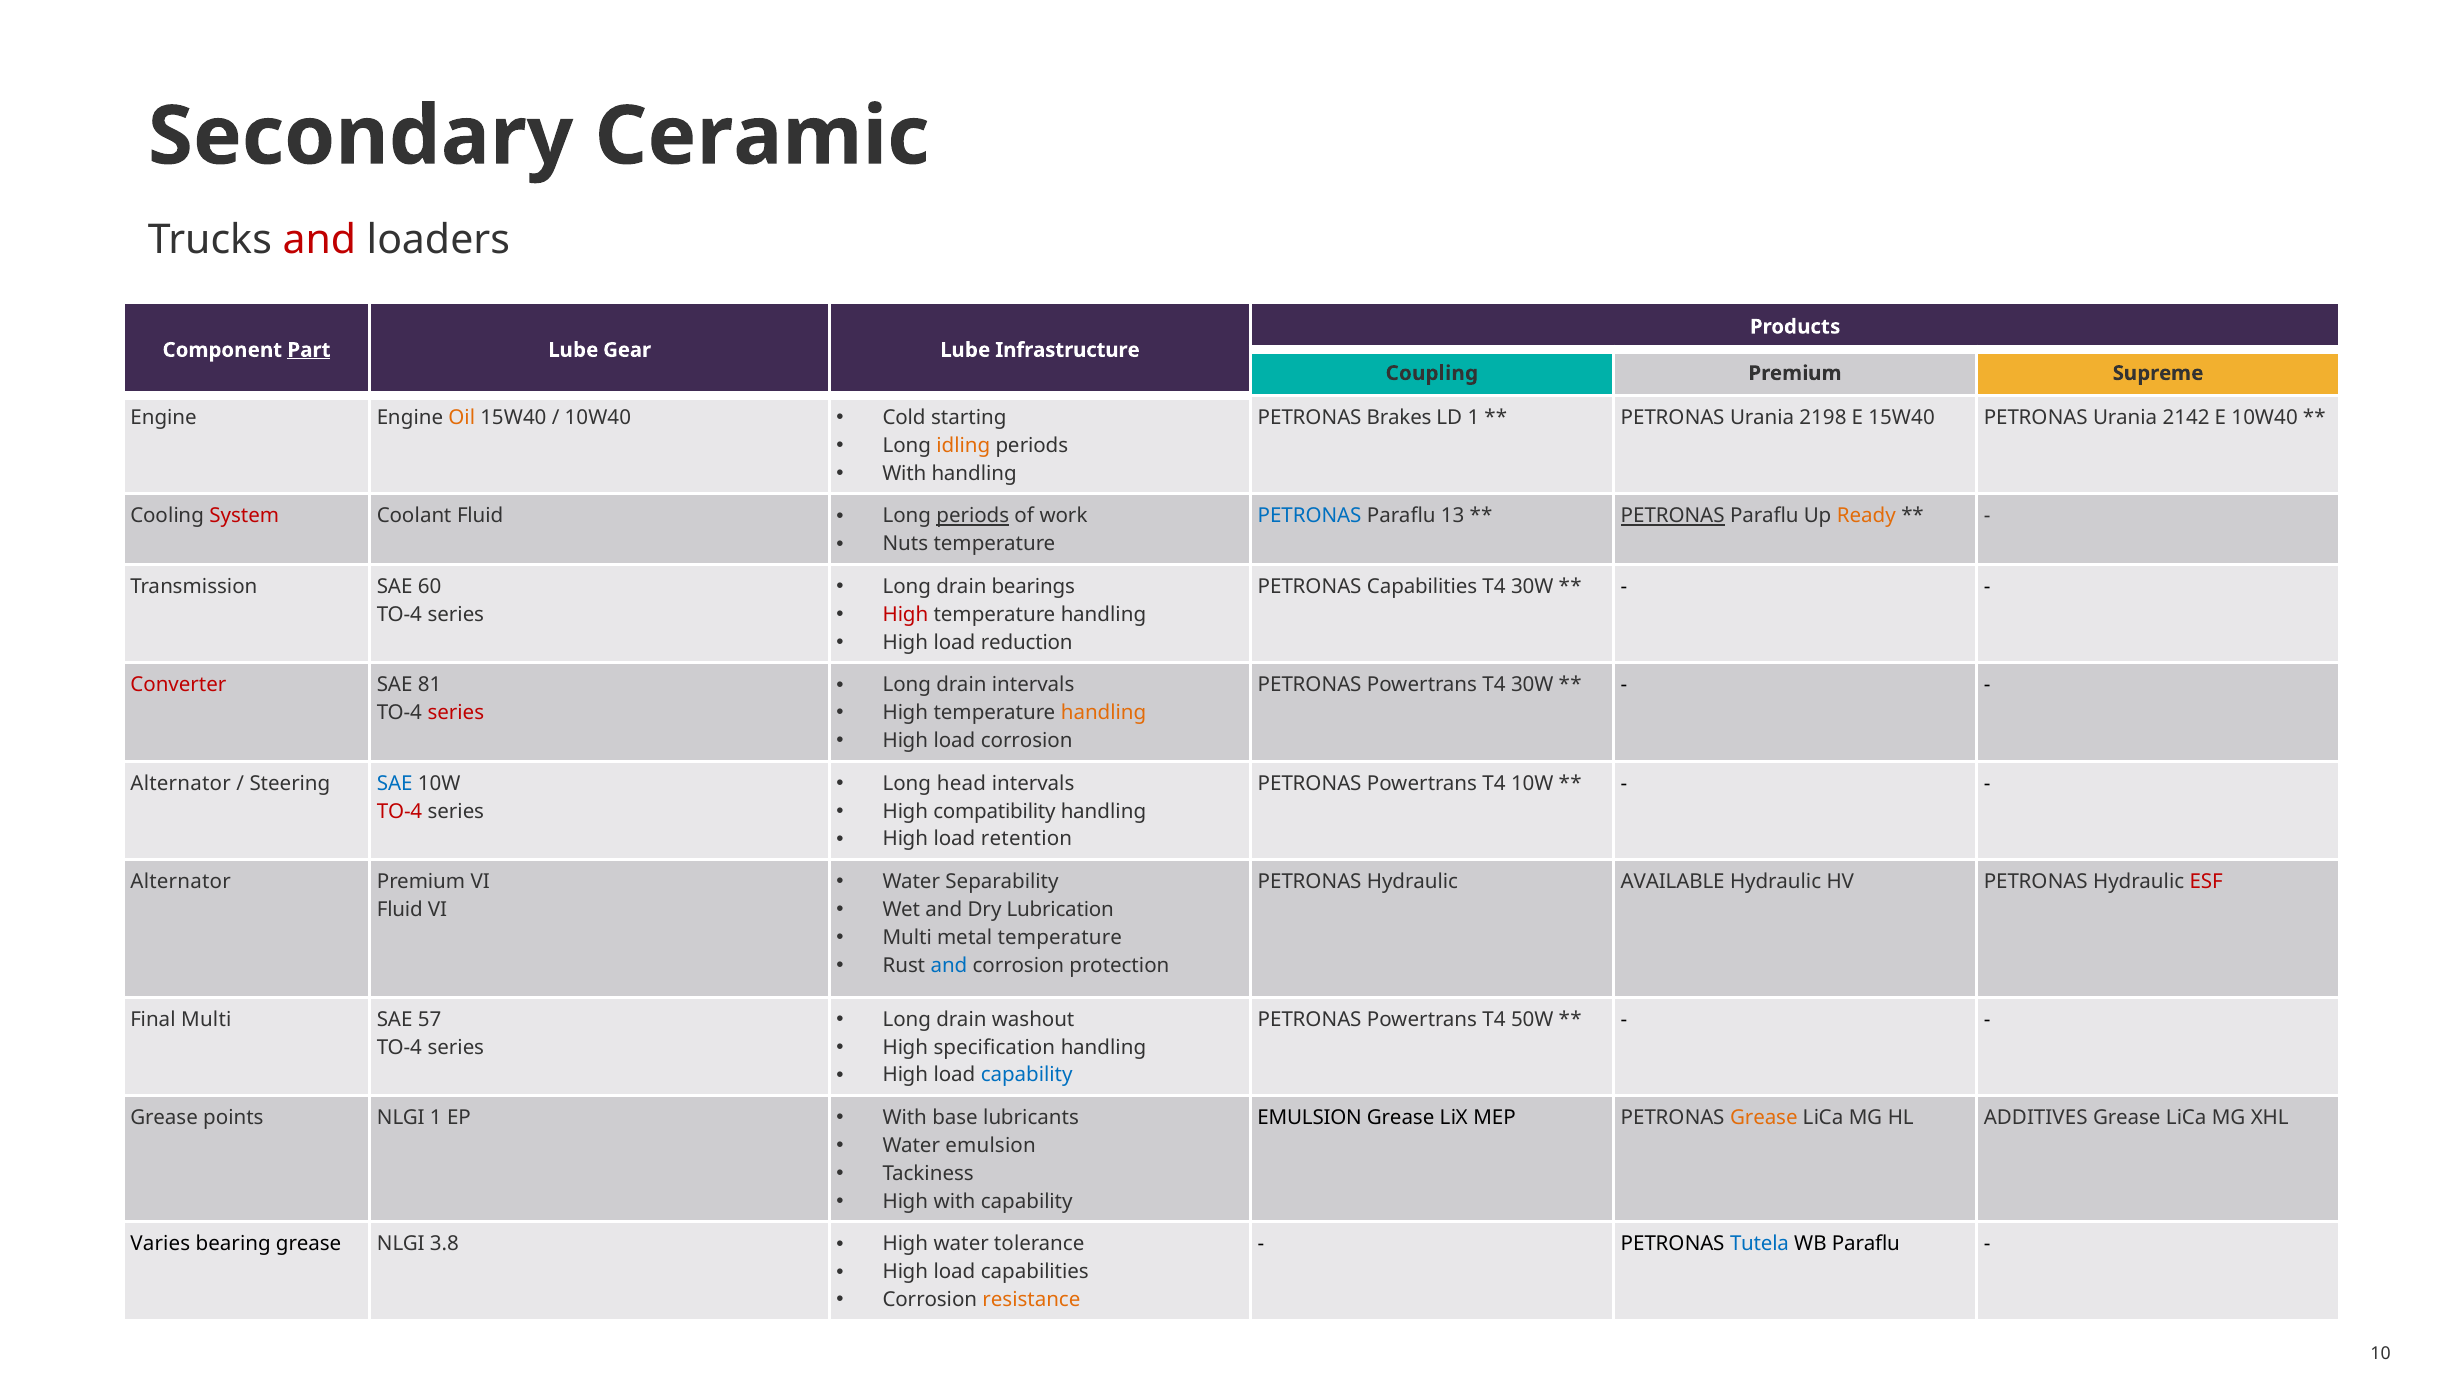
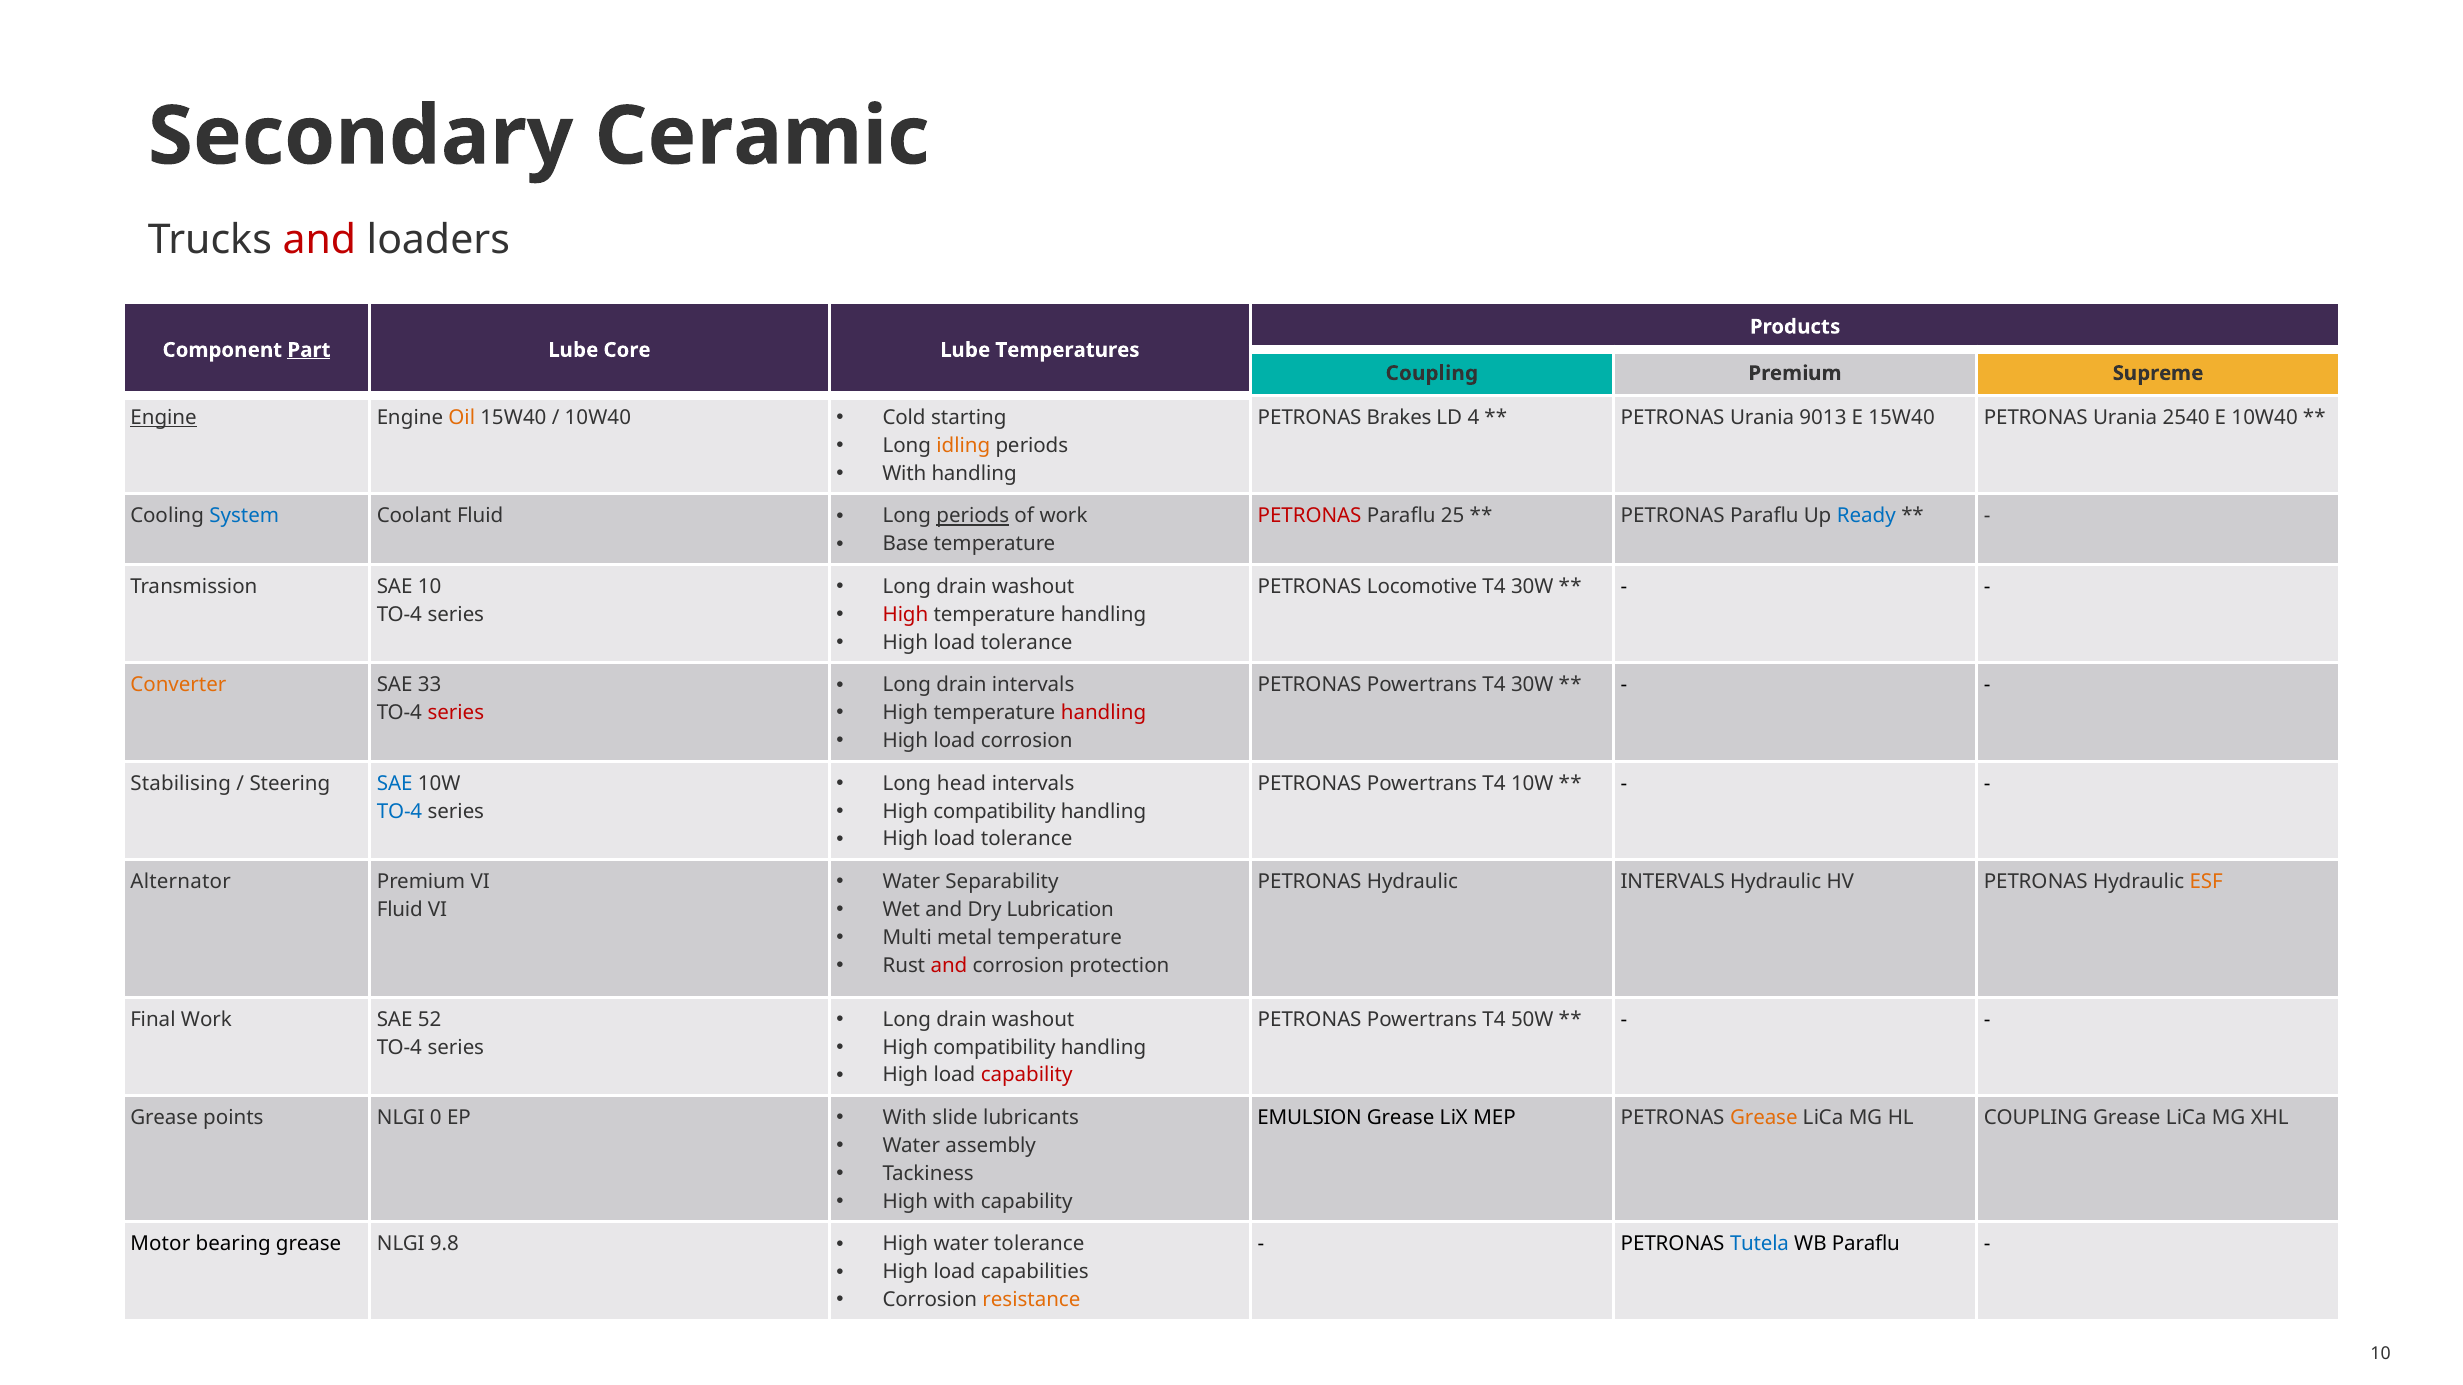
Gear: Gear -> Core (627, 350)
Infrastructure: Infrastructure -> Temperatures (1067, 350)
Engine underline: none -> present (164, 418)
LD 1: 1 -> 4 (1473, 418)
2198: 2198 -> 9013 (1823, 418)
2142: 2142 -> 2540 (2186, 418)
System colour: red -> blue (244, 516)
PETRONAS colour: blue -> red (1310, 516)
13: 13 -> 25 (1453, 516)
PETRONAS underline: present -> none (1673, 516)
Ready colour: orange -> blue (1866, 516)
Nuts: Nuts -> Base (905, 544)
bearings: bearings -> washout (1033, 587)
SAE 60: 60 -> 10 (430, 587)
PETRONAS Capabilities: Capabilities -> Locomotive (1422, 587)
reduction: reduction -> tolerance (1027, 643)
Converter colour: red -> orange (178, 685)
81: 81 -> 33 (430, 685)
handling colour: orange -> red (1104, 713)
Alternator: Alternator -> Stabilising (181, 784)
TO-4 colour: red -> blue (400, 812)
retention: retention -> tolerance (1027, 839)
Hydraulic AVAILABLE: AVAILABLE -> INTERVALS (1673, 882)
ESF colour: red -> orange (2206, 882)
and colour: blue -> red (949, 966)
Final Multi: Multi -> Work (206, 1020)
57: 57 -> 52 (430, 1020)
specification: specification -> compatibility (994, 1048)
capability colour: blue -> red (1027, 1076)
NLGI 1: 1 -> 0 (436, 1118)
base: base -> slide (955, 1118)
HL ADDITIVES: ADDITIVES -> COUPLING (2036, 1118)
Water emulsion: emulsion -> assembly (991, 1146)
Varies: Varies -> Motor (160, 1244)
3.8: 3.8 -> 9.8 (444, 1244)
